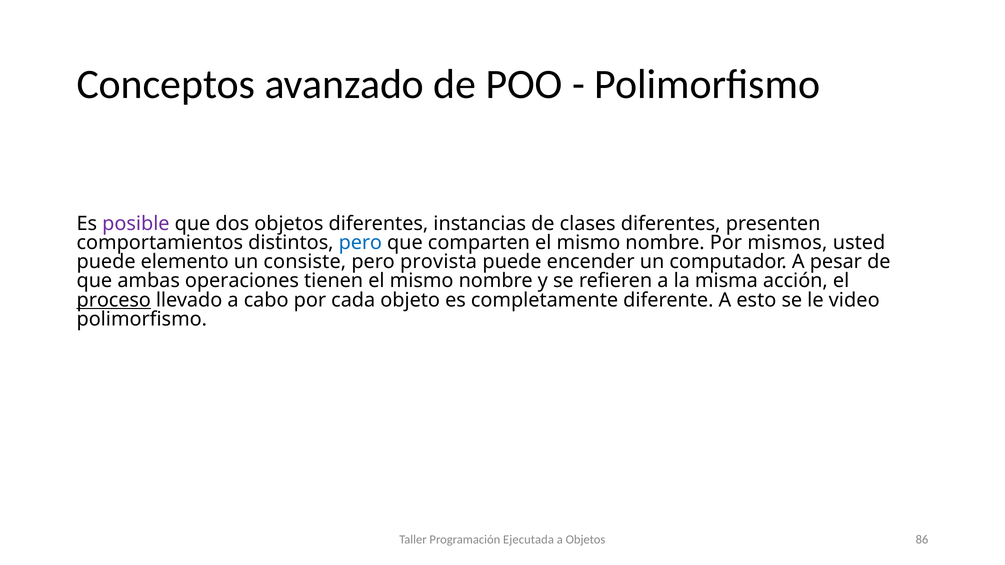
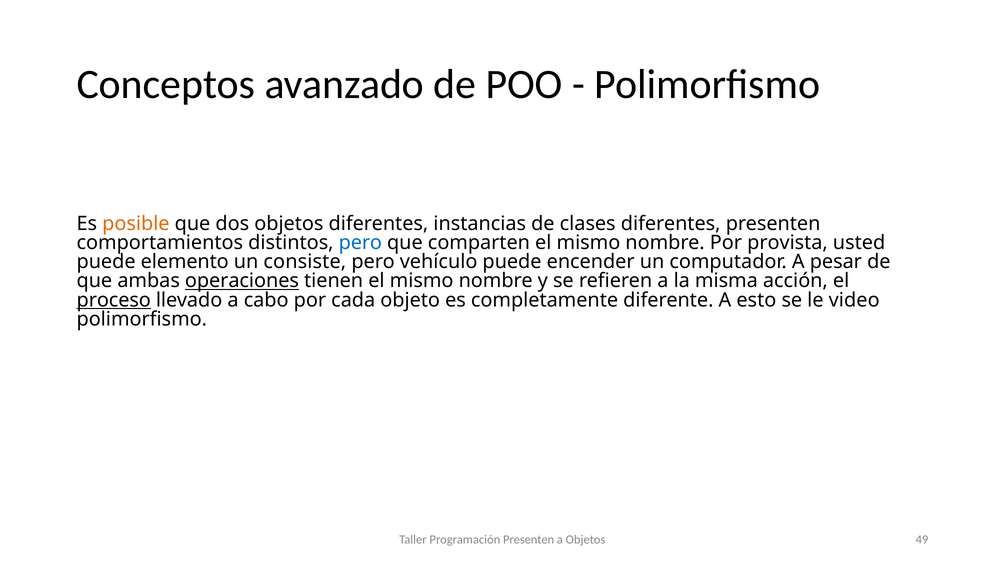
posible colour: purple -> orange (136, 224)
mismos: mismos -> provista (787, 243)
provista: provista -> vehículo (439, 262)
operaciones underline: none -> present (242, 281)
Programación Ejecutada: Ejecutada -> Presenten (529, 540)
86: 86 -> 49 (922, 540)
